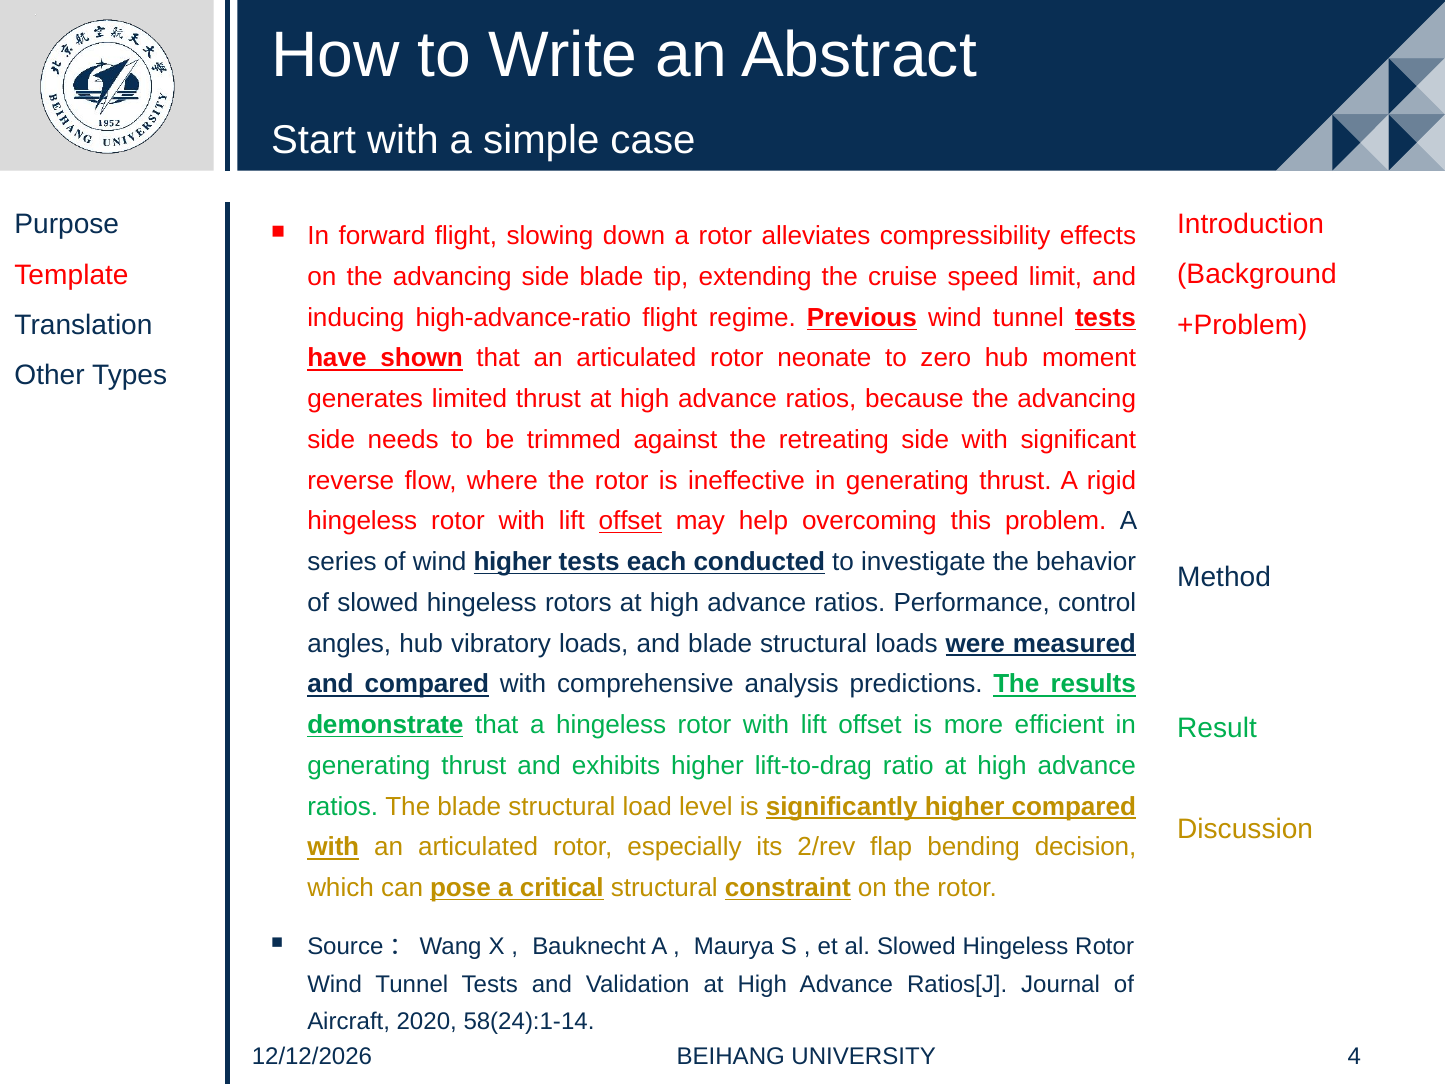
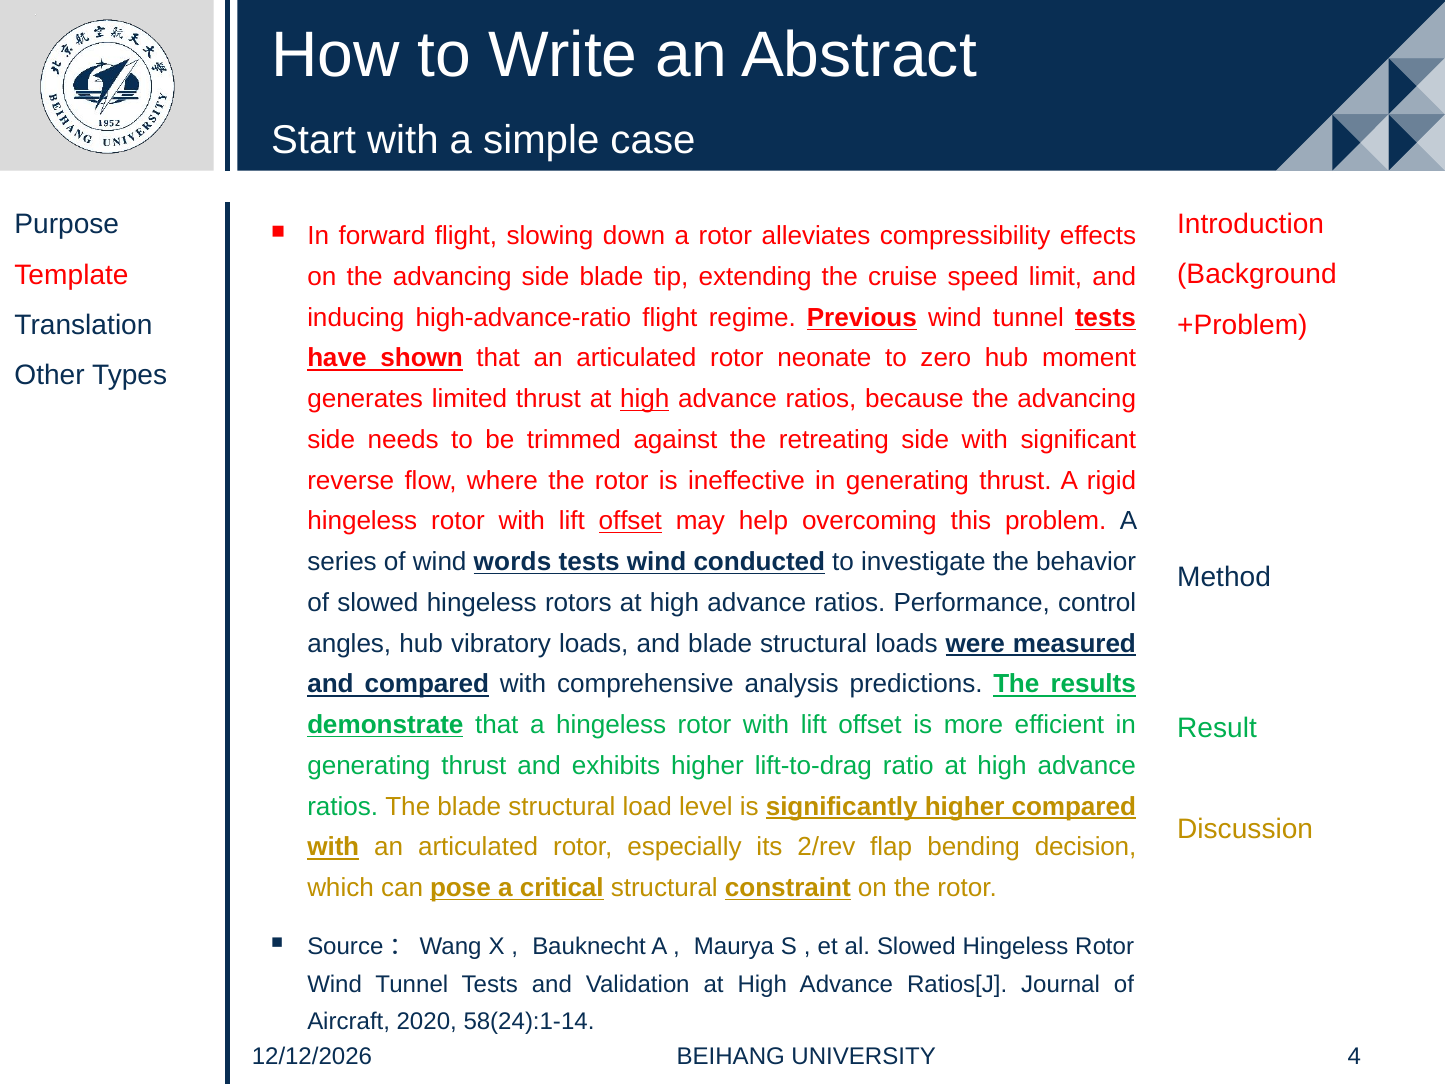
high underline: none -> present (645, 399)
wind higher: higher -> words (512, 562)
tests each: each -> wind (657, 562)
